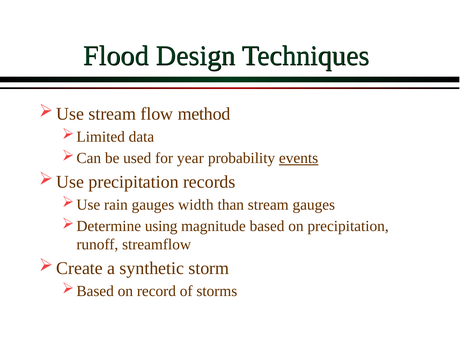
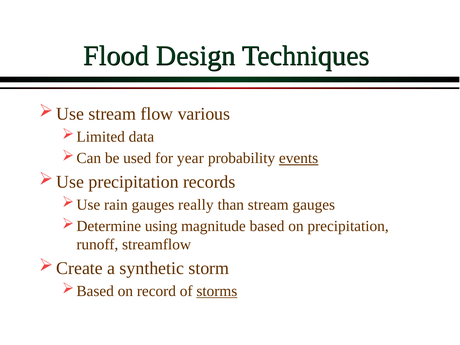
method: method -> various (204, 114)
width: width -> really (196, 205)
storms underline: none -> present (217, 291)
